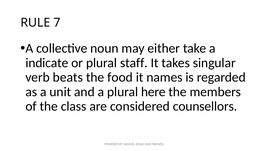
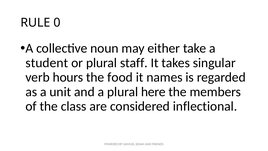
7: 7 -> 0 (57, 23)
indicate: indicate -> student (47, 63)
beats: beats -> hours (68, 77)
counsellors: counsellors -> inflectional (205, 106)
